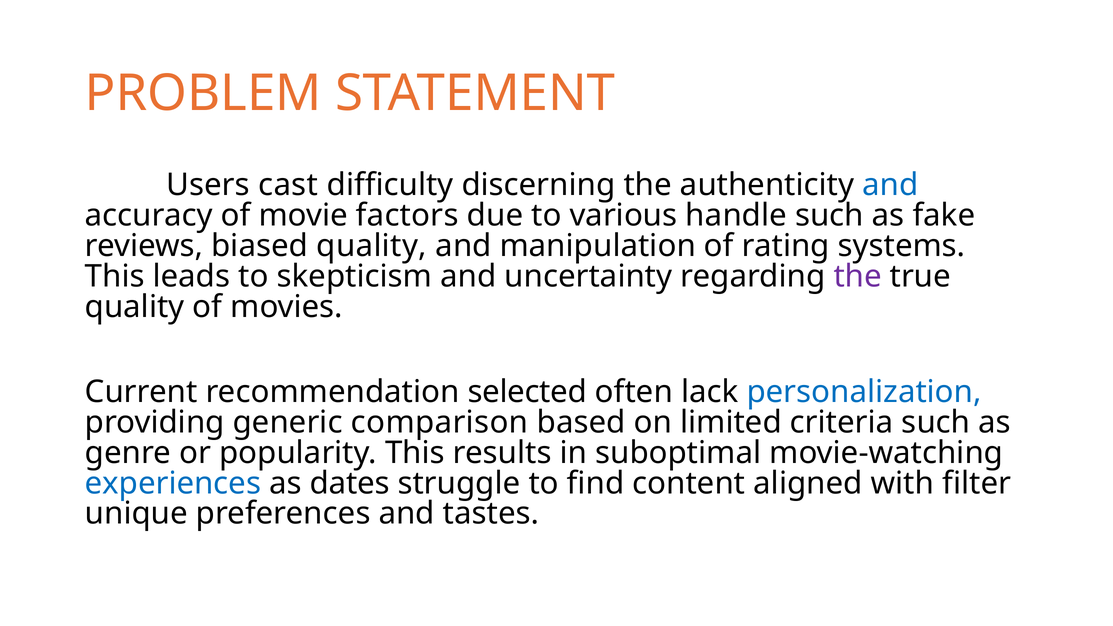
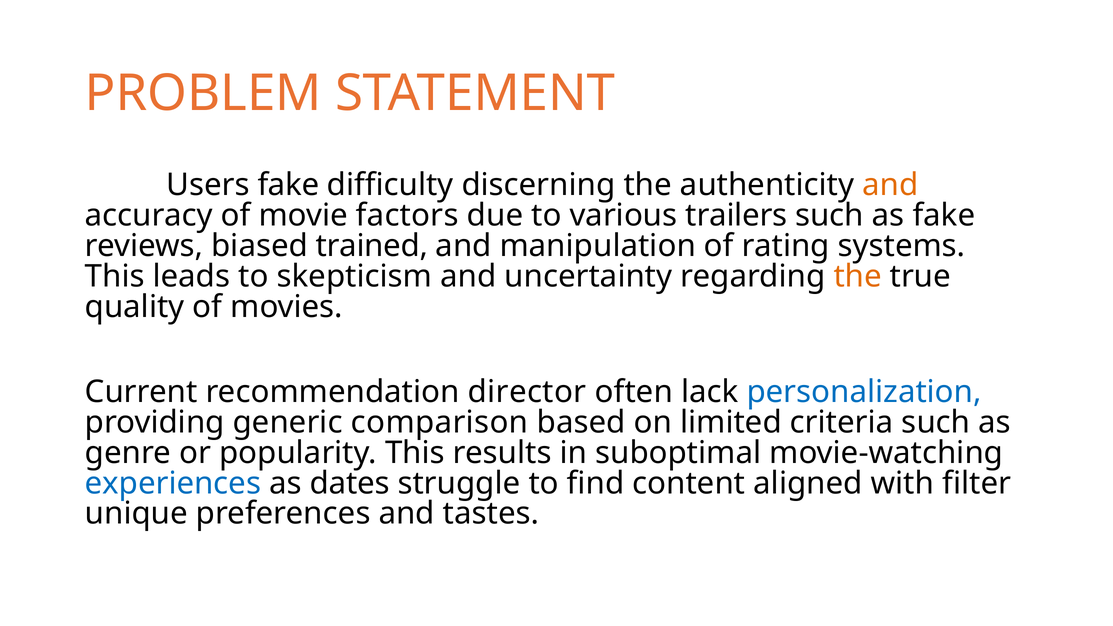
Users cast: cast -> fake (288, 185)
and colour: blue -> orange (890, 185)
handle: handle -> trailers (736, 215)
biased quality: quality -> trained (372, 246)
the colour: purple -> orange (858, 276)
selected: selected -> director (527, 392)
